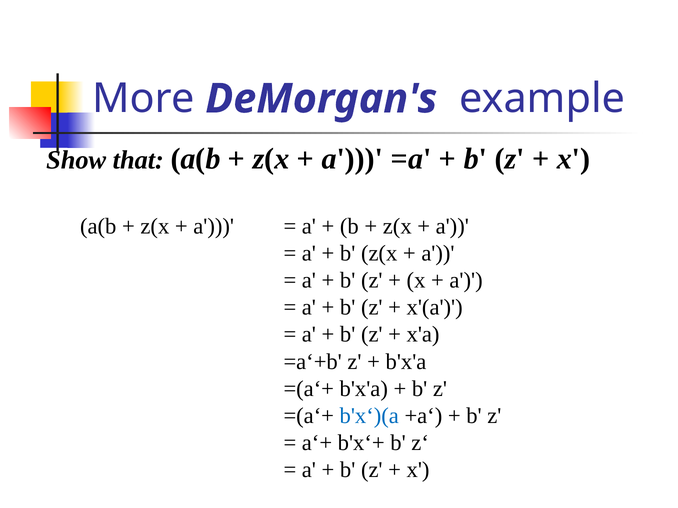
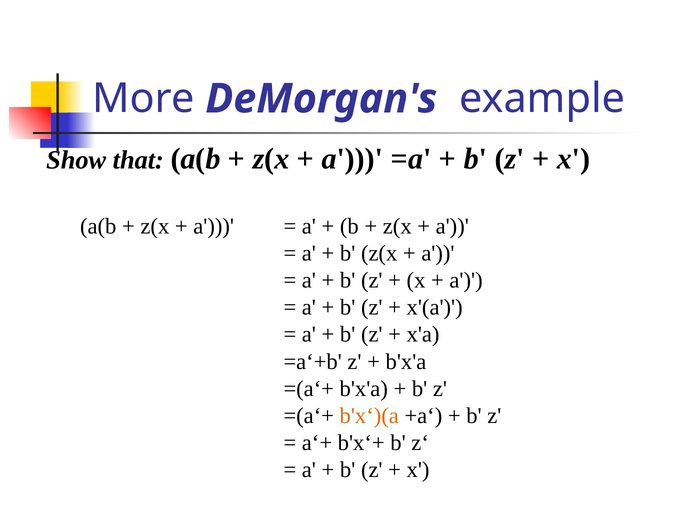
b'x‘)(a colour: blue -> orange (369, 416)
